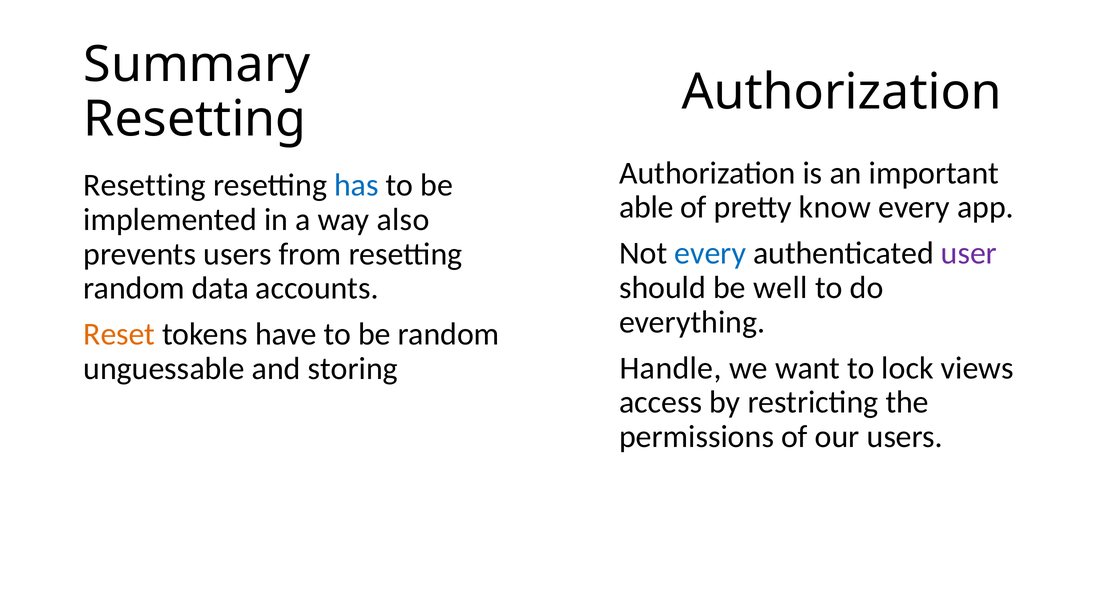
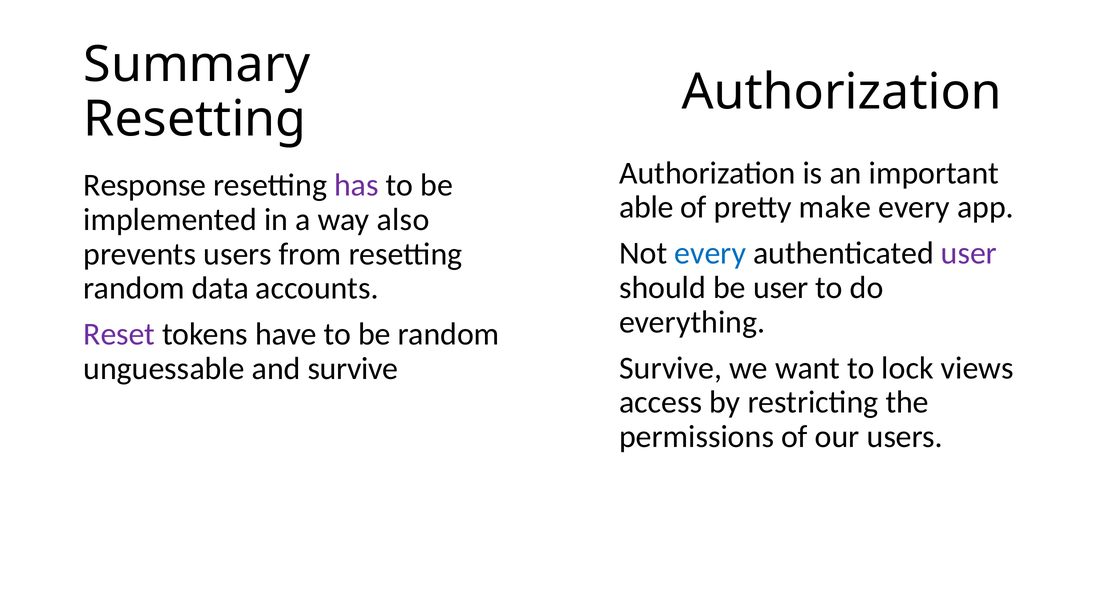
Resetting: Resetting -> Response (145, 185)
has colour: blue -> purple (356, 185)
know: know -> make (835, 207)
be well: well -> user (781, 288)
Reset colour: orange -> purple (119, 334)
Handle: Handle -> Survive (671, 368)
and storing: storing -> survive (353, 369)
